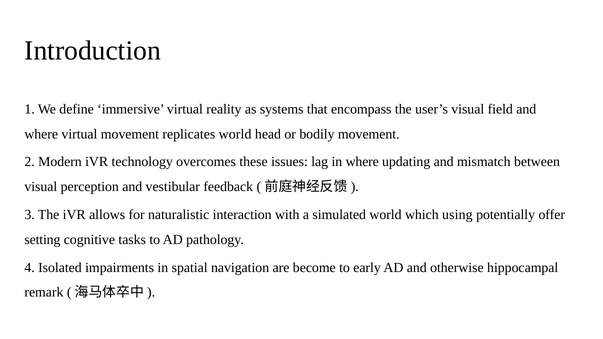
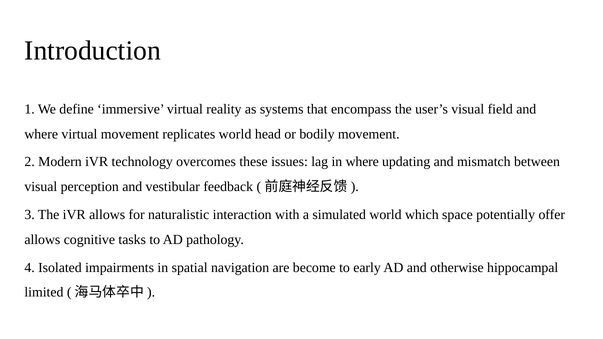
using: using -> space (457, 215)
setting: setting -> allows (42, 240)
remark: remark -> limited (44, 293)
